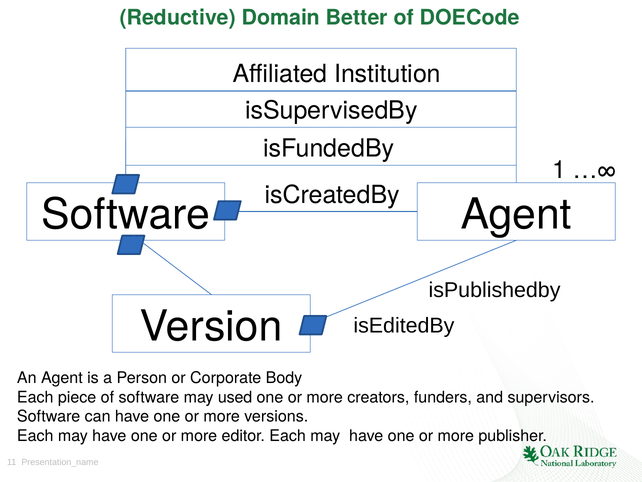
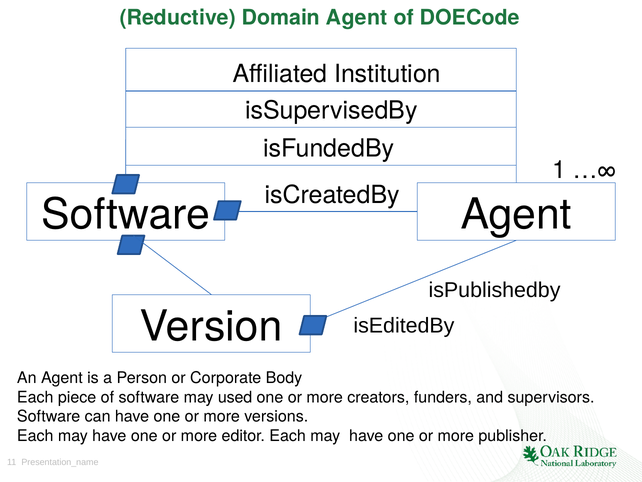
Domain Better: Better -> Agent (357, 17)
